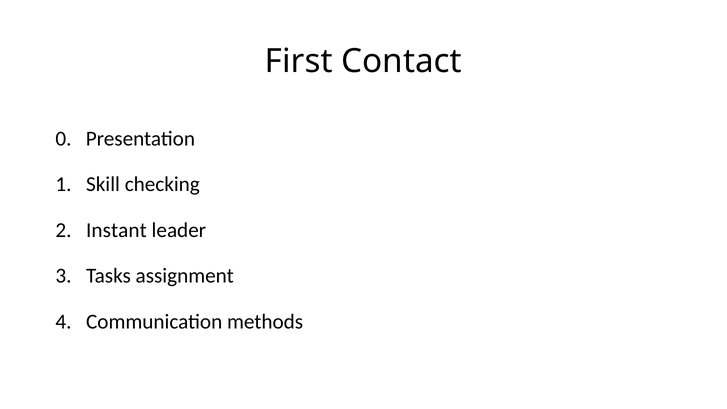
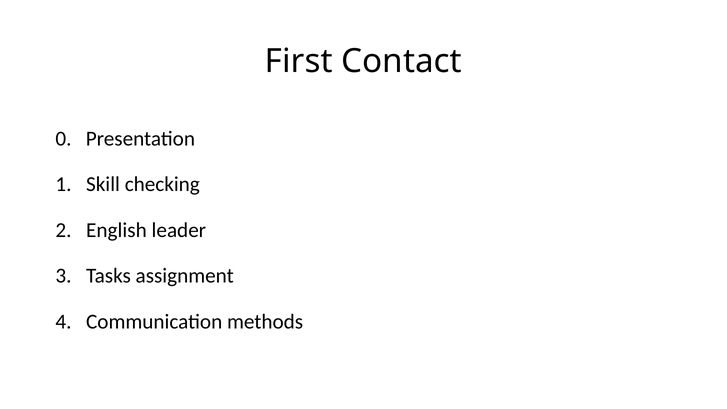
Instant: Instant -> English (116, 230)
